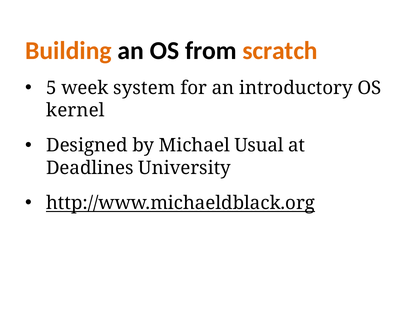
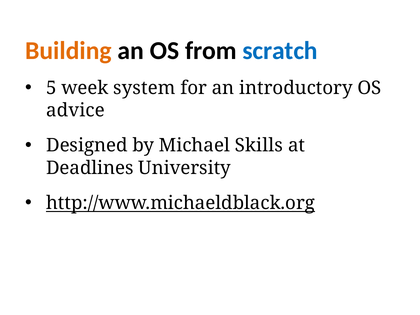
scratch colour: orange -> blue (280, 51)
kernel: kernel -> advice (76, 110)
Usual: Usual -> Skills (259, 145)
